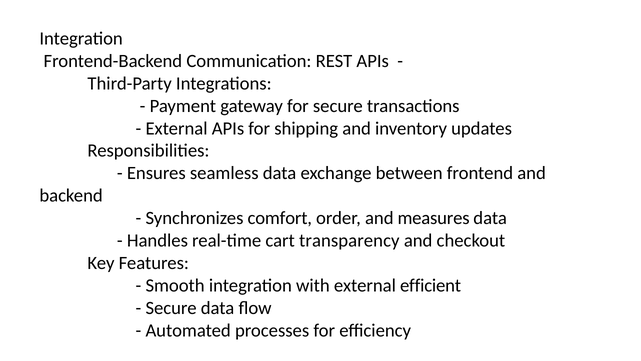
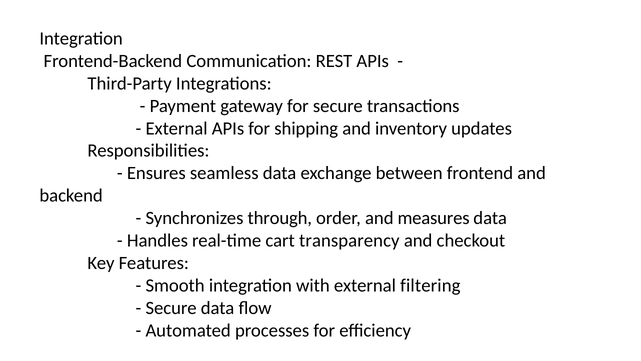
comfort: comfort -> through (280, 218)
efficient: efficient -> filtering (430, 285)
